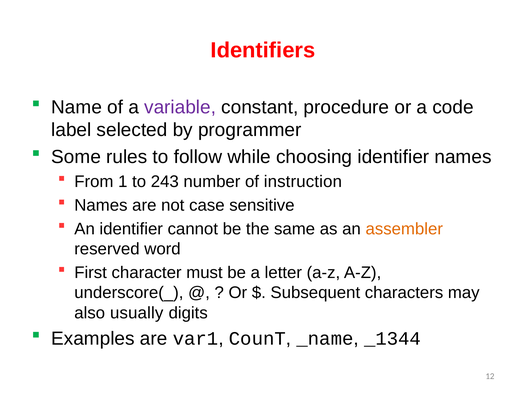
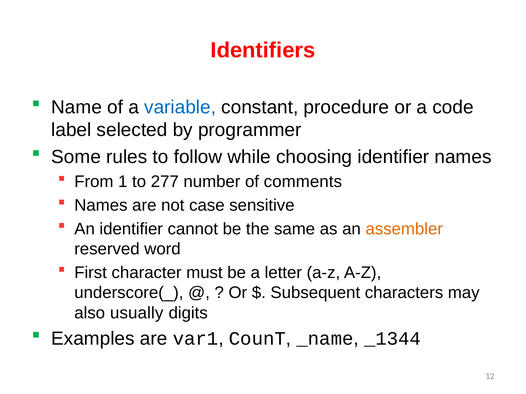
variable colour: purple -> blue (180, 107)
243: 243 -> 277 (165, 182)
instruction: instruction -> comments (303, 182)
